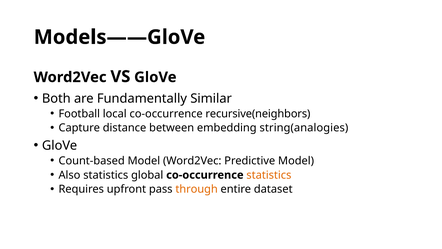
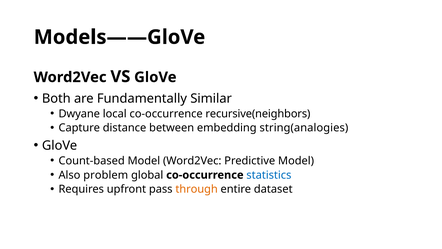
Football: Football -> Dwyane (79, 114)
Also statistics: statistics -> problem (106, 175)
statistics colour: orange -> blue (269, 175)
